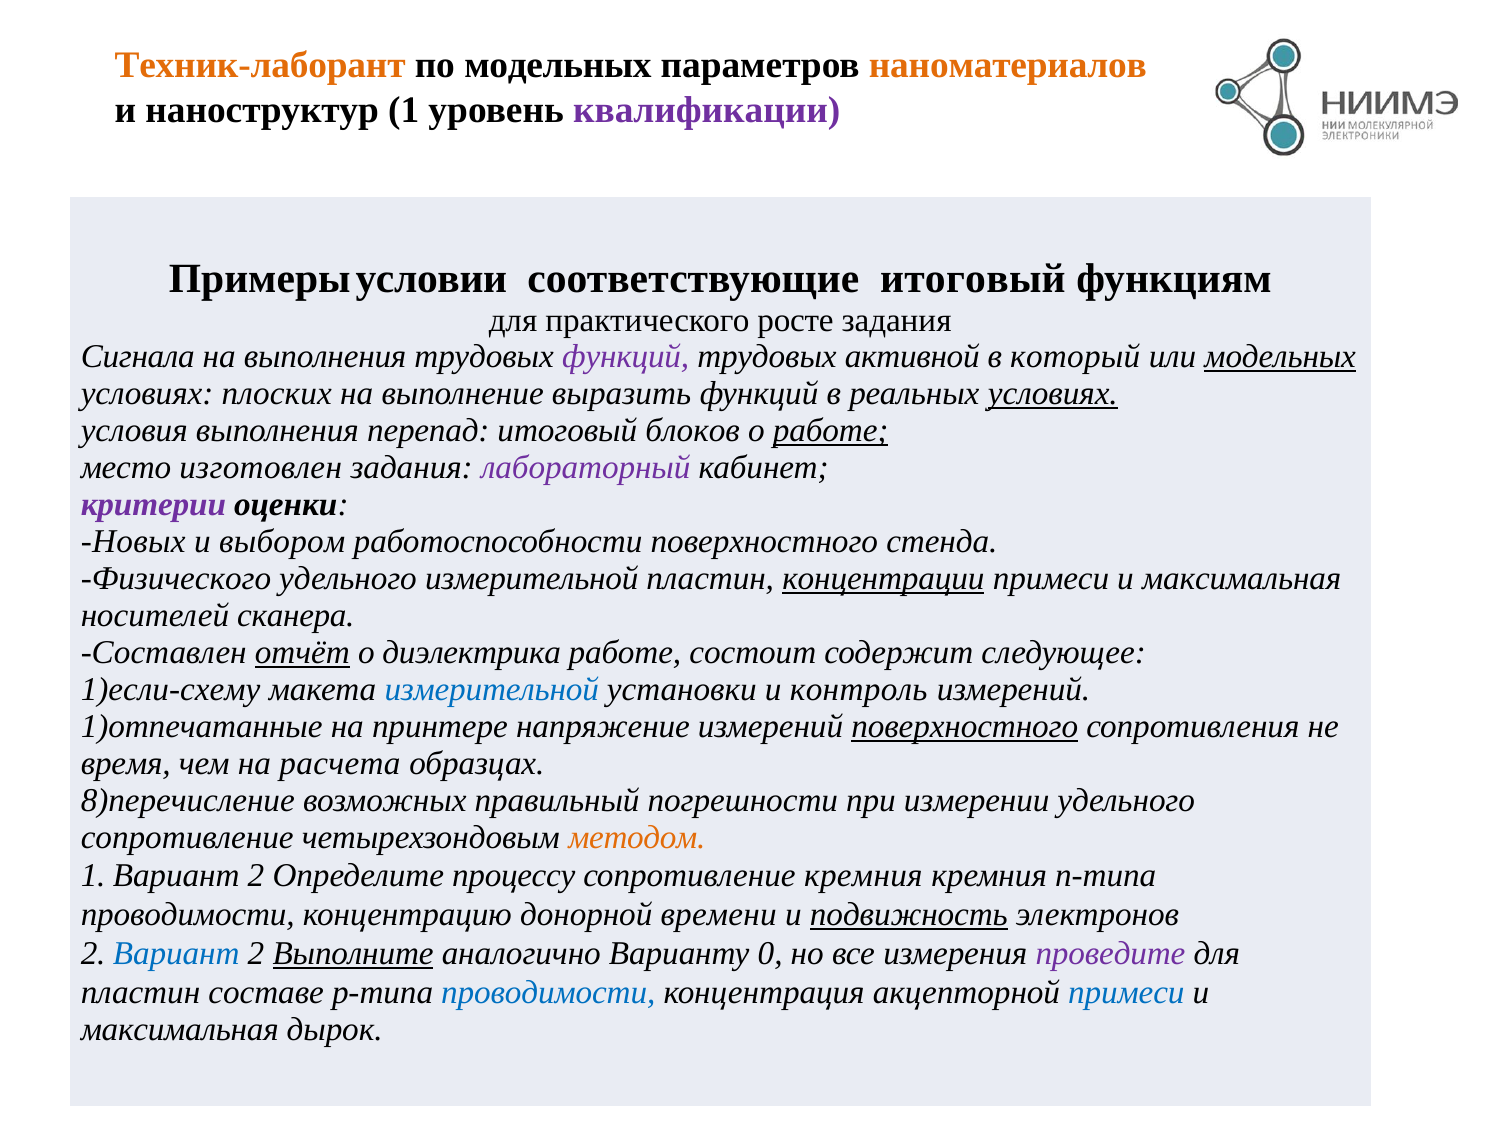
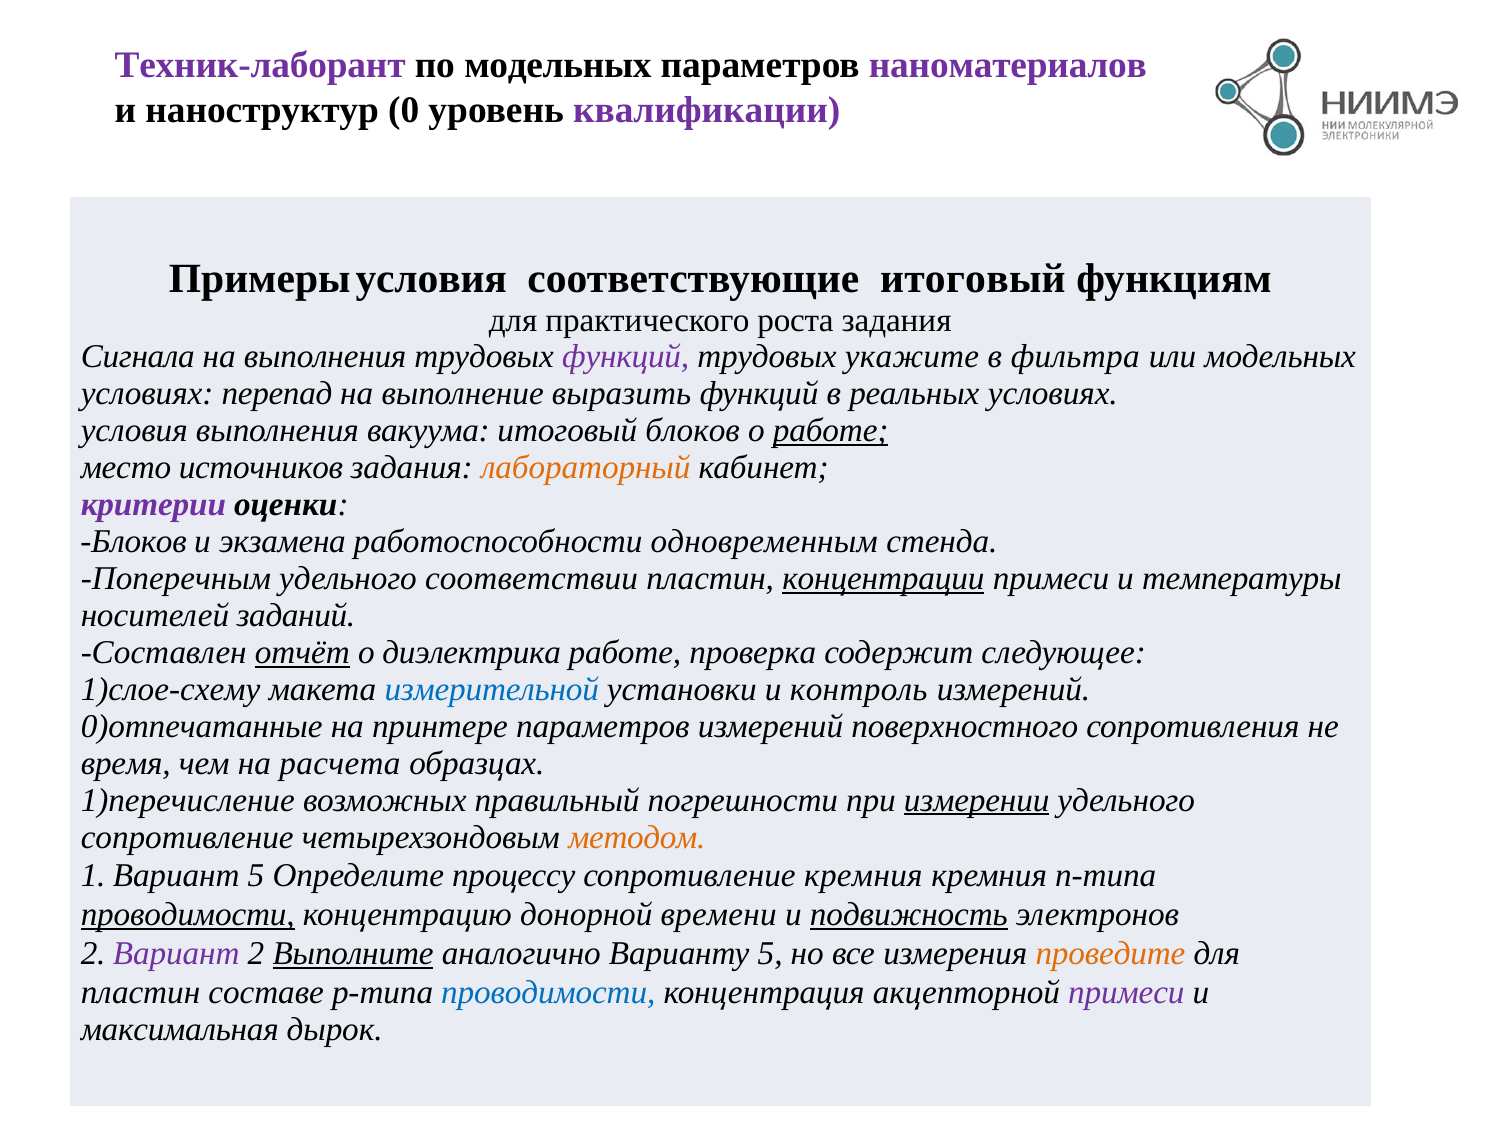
Техник-лаборант colour: orange -> purple (260, 65)
наноматериалов colour: orange -> purple (1008, 65)
наноструктур 1: 1 -> 0 (404, 110)
Примеры условии: условии -> условия (431, 278)
росте: росте -> роста (795, 320)
активной: активной -> укажите (912, 357)
который: который -> фильтра (1075, 357)
модельных underline: present -> none (1280, 357)
плоских: плоских -> перепад (277, 394)
условиях underline: present -> none (1053, 394)
перепад: перепад -> вакуума (428, 431)
изготовлен: изготовлен -> источников (261, 467)
лабораторный colour: purple -> orange (586, 467)
Новых: Новых -> Блоков (134, 541)
выбором: выбором -> экзамена (282, 541)
работоспособности поверхностного: поверхностного -> одновременным (764, 541)
Физического: Физического -> Поперечным (176, 578)
удельного измерительной: измерительной -> соответствии (531, 578)
максимальная: максимальная -> температуры (1242, 578)
сканера: сканера -> заданий (296, 615)
состоит: состоит -> проверка (753, 652)
1)если-схему: 1)если-схему -> 1)слое-схему (171, 689)
1)отпечатанные: 1)отпечатанные -> 0)отпечатанные (202, 726)
принтере напряжение: напряжение -> параметров (603, 726)
поверхностного underline: present -> none (965, 726)
8)перечисление: 8)перечисление -> 1)перечисление (188, 800)
измерении underline: none -> present (977, 800)
1 Вариант 2: 2 -> 5 (256, 875)
проводимости underline: none -> present (188, 914)
Вариант colour: blue -> purple (176, 953)
Варианту 0: 0 -> 5 (770, 953)
проведите colour: purple -> orange (1110, 953)
примеси colour: blue -> purple (1126, 992)
